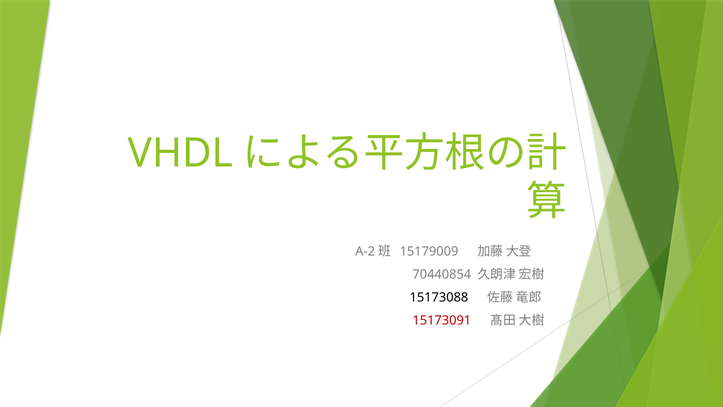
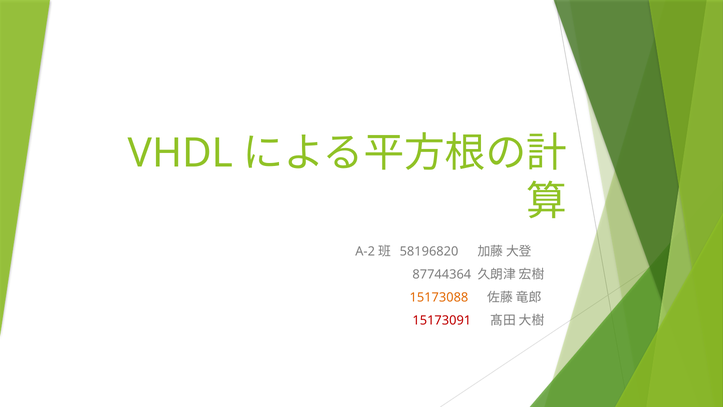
15179009: 15179009 -> 58196820 (429, 252)
70440854: 70440854 -> 87744364 (442, 274)
15173088 colour: black -> orange (439, 297)
